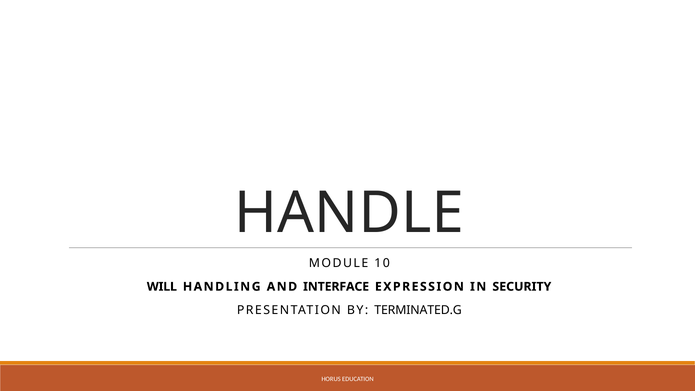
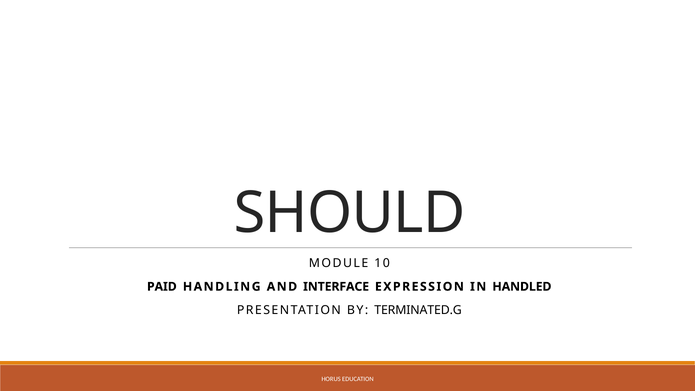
HANDLE: HANDLE -> SHOULD (350, 213)
WILL: WILL -> PAID (162, 287)
SECURITY: SECURITY -> HANDLED (522, 287)
